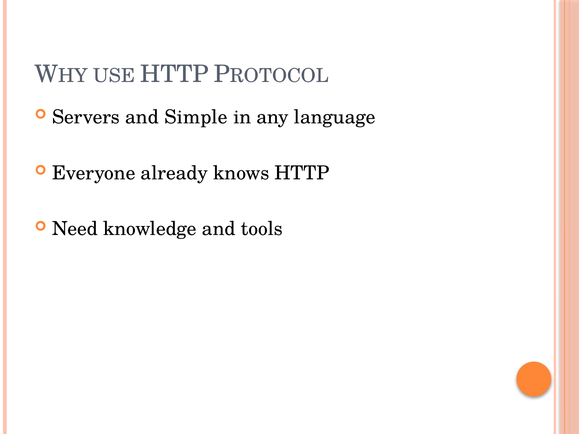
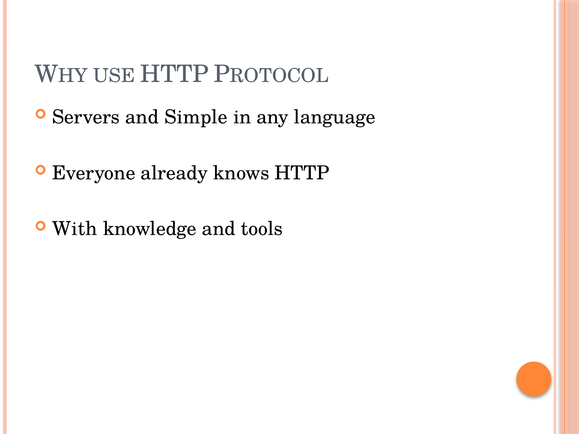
Need: Need -> With (75, 229)
